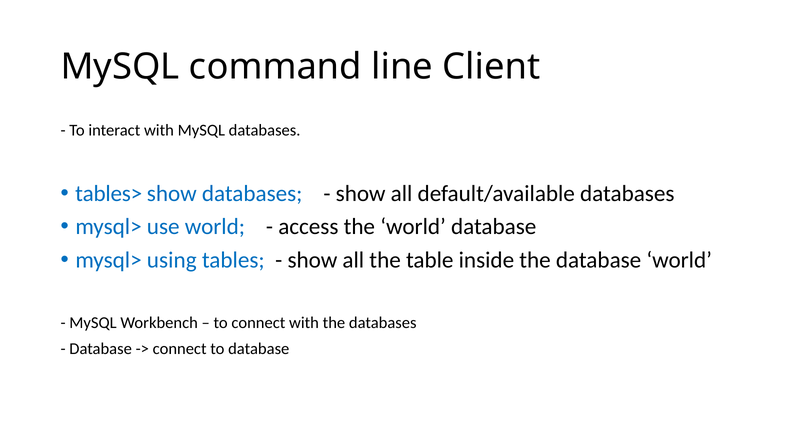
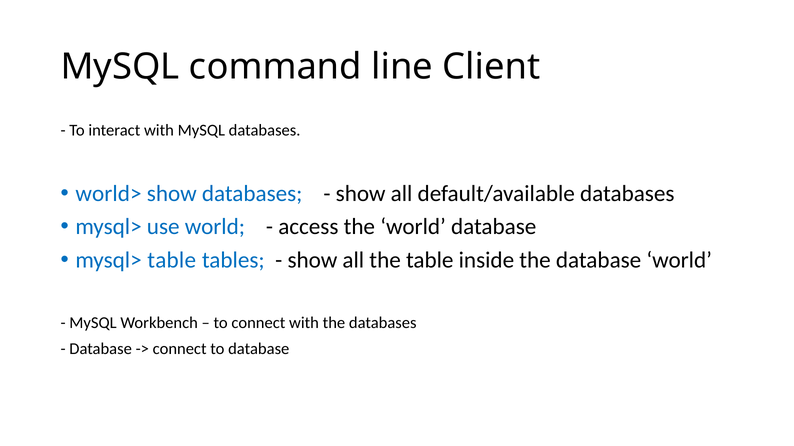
tables>: tables> -> world> (109, 194)
mysql> using: using -> table (172, 260)
